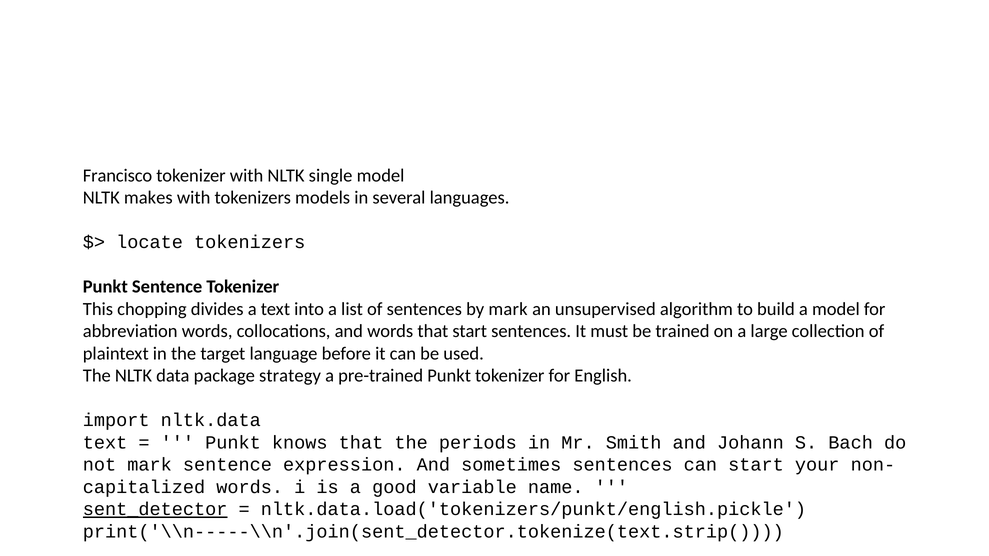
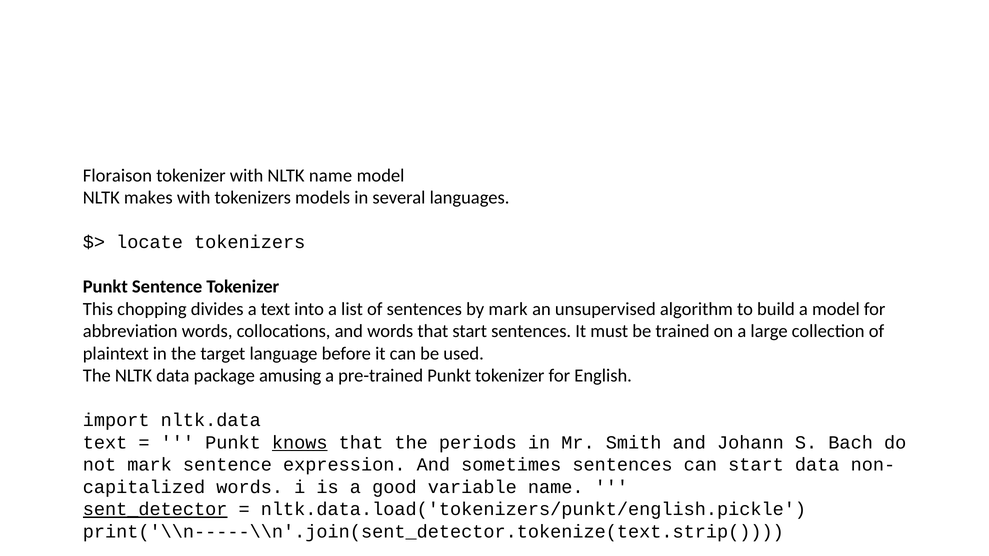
Francisco: Francisco -> Floraison (117, 176)
NLTK single: single -> name (331, 176)
strategy: strategy -> amusing (290, 376)
knows underline: none -> present (300, 443)
start your: your -> data (817, 465)
